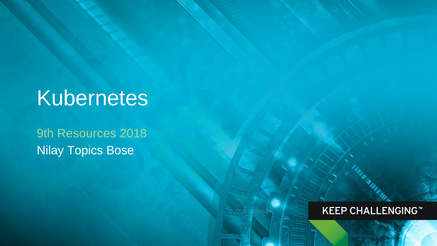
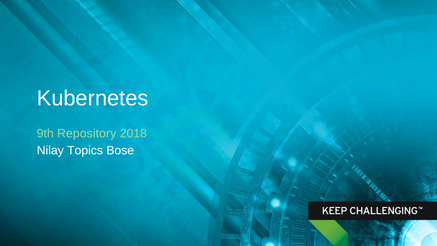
Resources: Resources -> Repository (87, 133)
